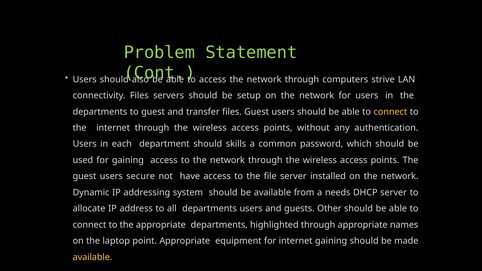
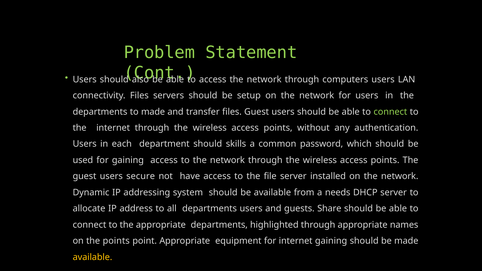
computers strive: strive -> users (383, 79)
to guest: guest -> made (153, 112)
connect colour: yellow -> light green (390, 112)
Other: Other -> Share (329, 209)
the laptop: laptop -> points (116, 241)
